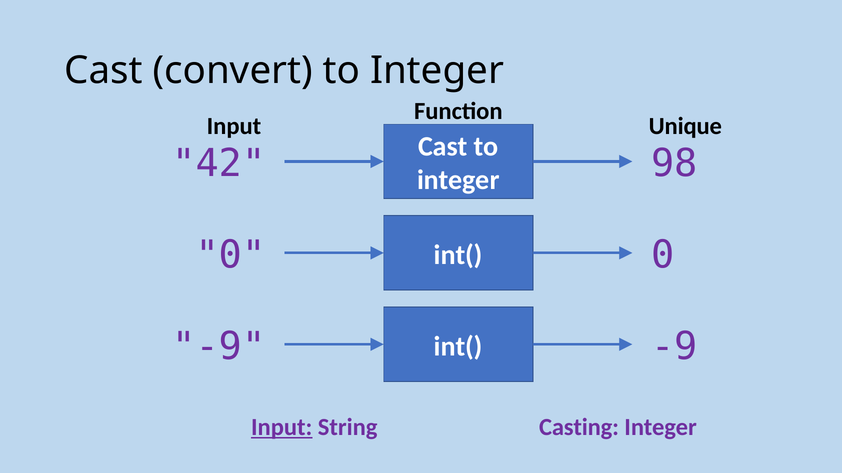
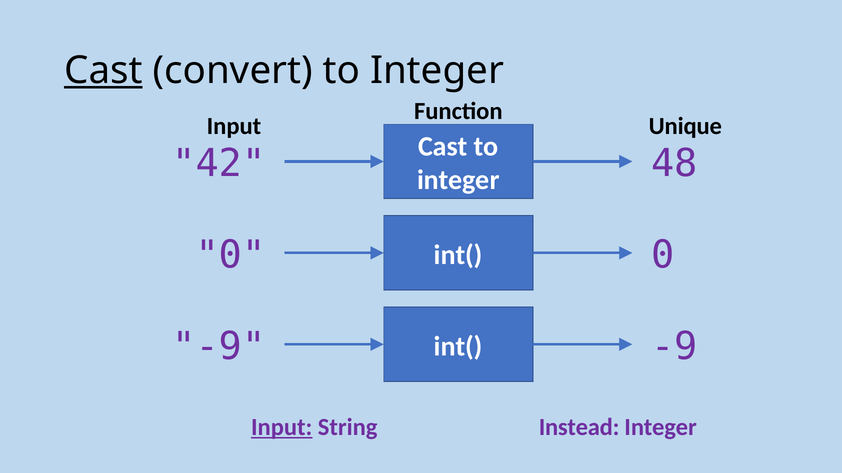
Cast underline: none -> present (103, 71)
98: 98 -> 48 (674, 164)
Casting: Casting -> Instead (579, 428)
